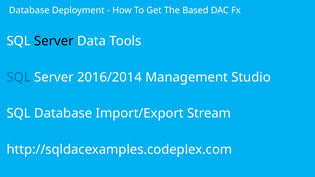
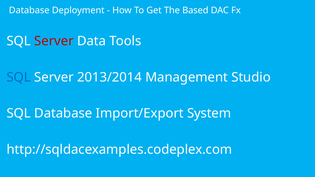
Server colour: black -> red (54, 41)
2016/2014: 2016/2014 -> 2013/2014 (109, 77)
Stream: Stream -> System (209, 113)
